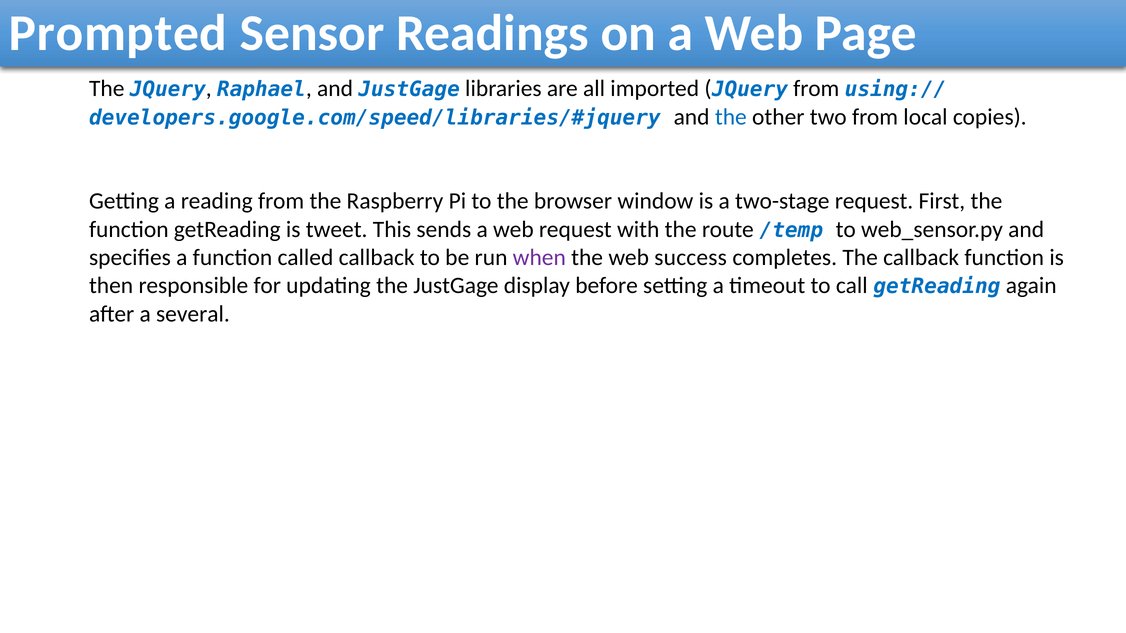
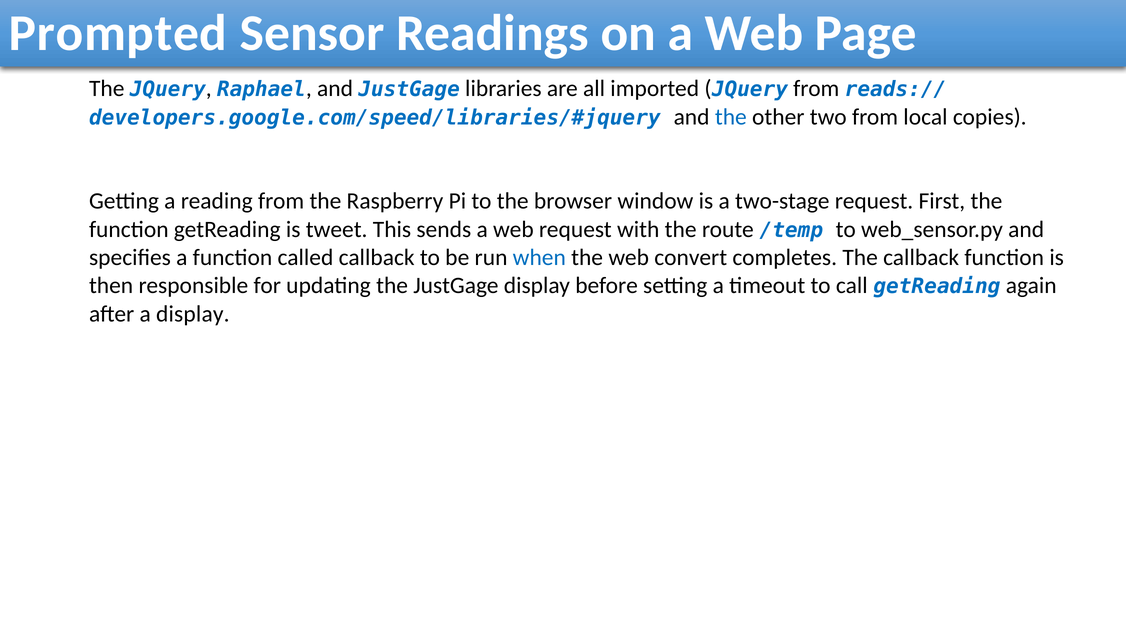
using://: using:// -> reads:// (895, 89)
when colour: purple -> blue (539, 258)
success: success -> convert (691, 258)
a several: several -> display (193, 314)
